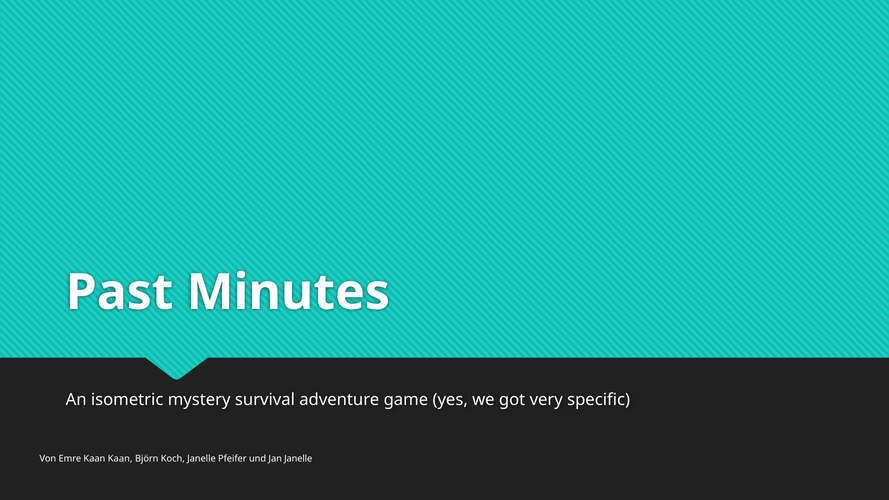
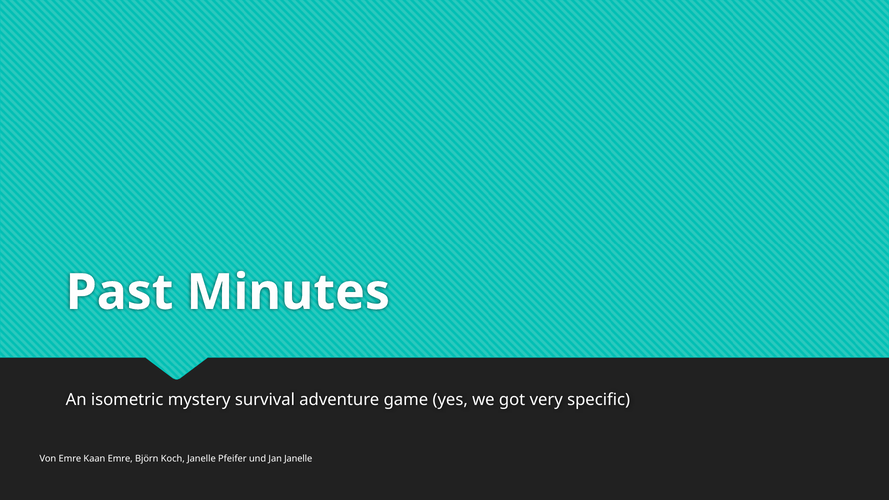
Kaan Kaan: Kaan -> Emre (120, 459)
